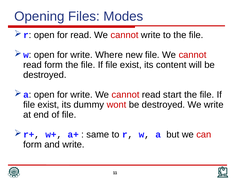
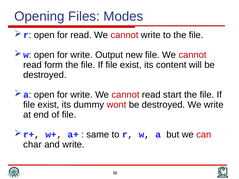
Where: Where -> Output (109, 55)
form: form -> char (32, 145)
